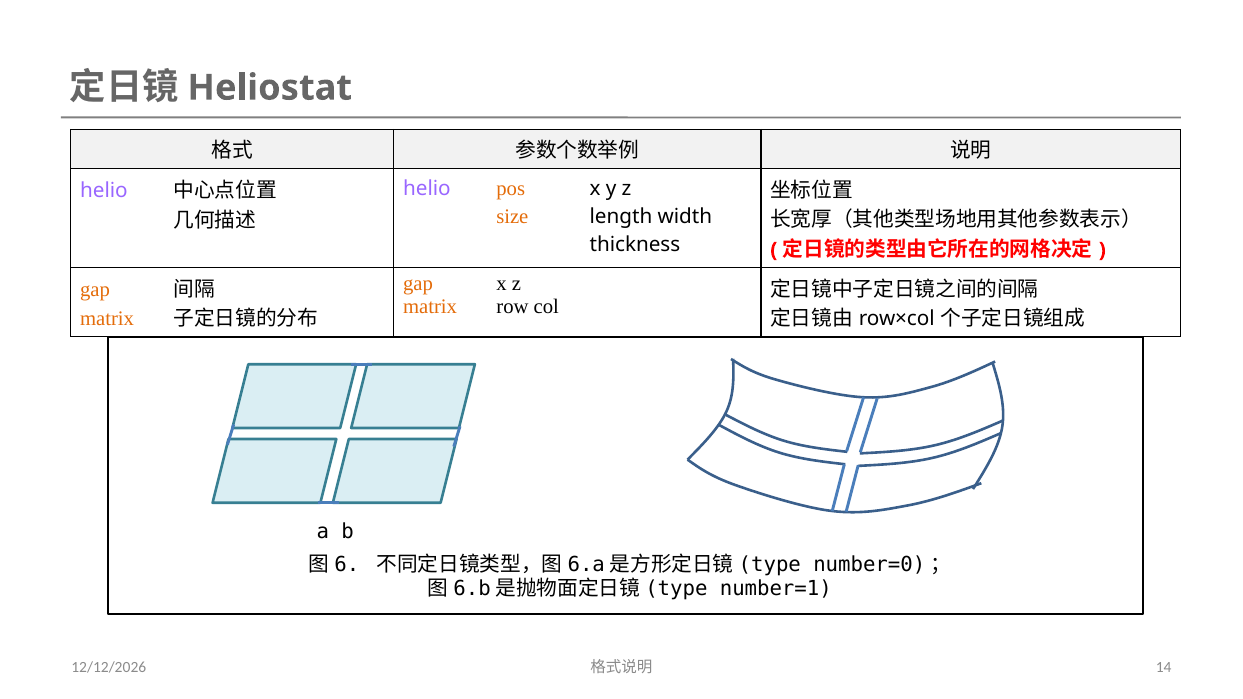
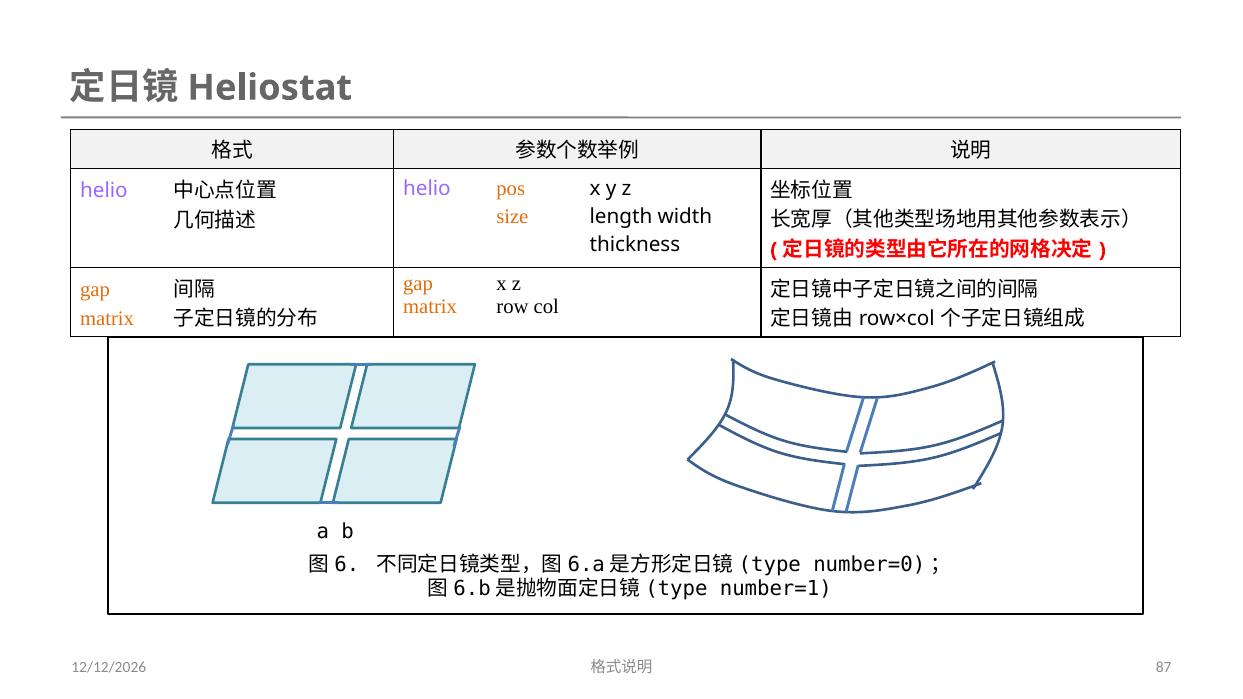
14: 14 -> 87 (1164, 668)
